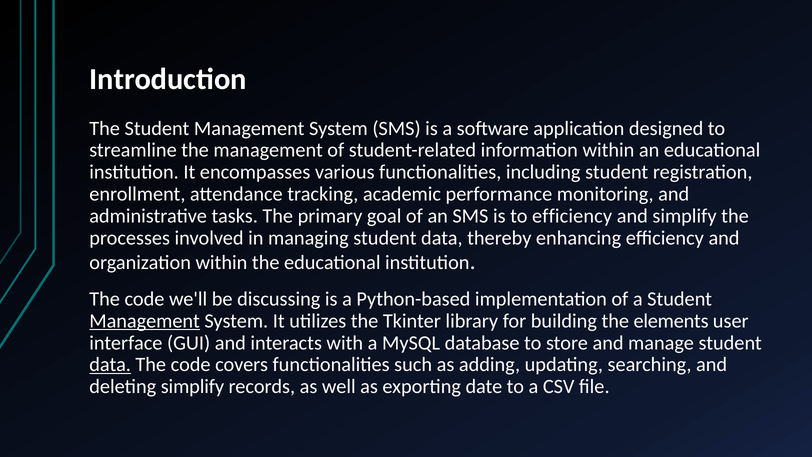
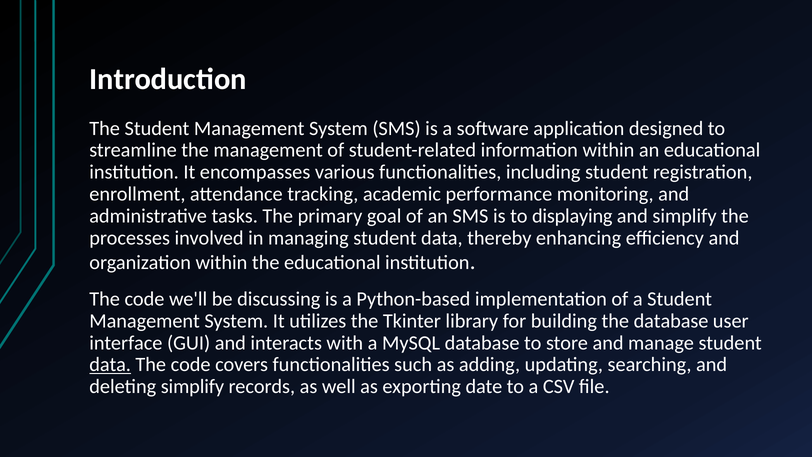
to efficiency: efficiency -> displaying (572, 216)
Management underline: present -> none (145, 321)
the elements: elements -> database (671, 321)
